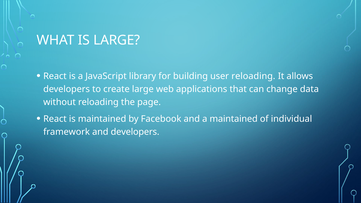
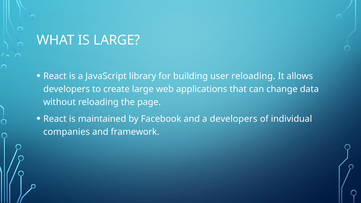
a maintained: maintained -> developers (234, 119)
framework: framework -> companies (67, 132)
and developers: developers -> framework (135, 132)
